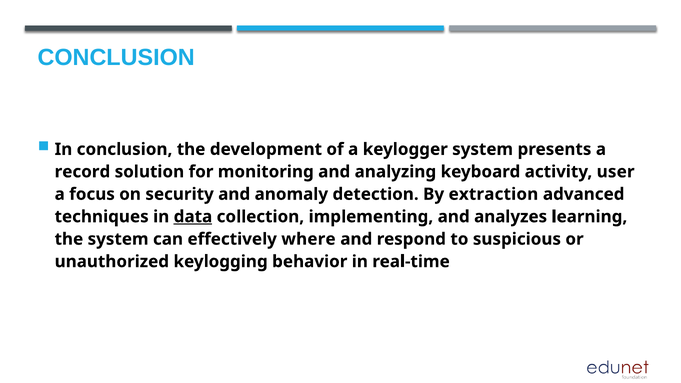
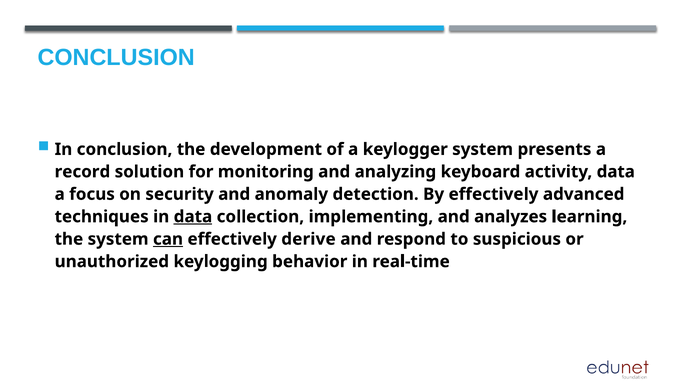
activity user: user -> data (616, 172)
By extraction: extraction -> effectively (493, 194)
can underline: none -> present (168, 239)
where: where -> derive (308, 239)
